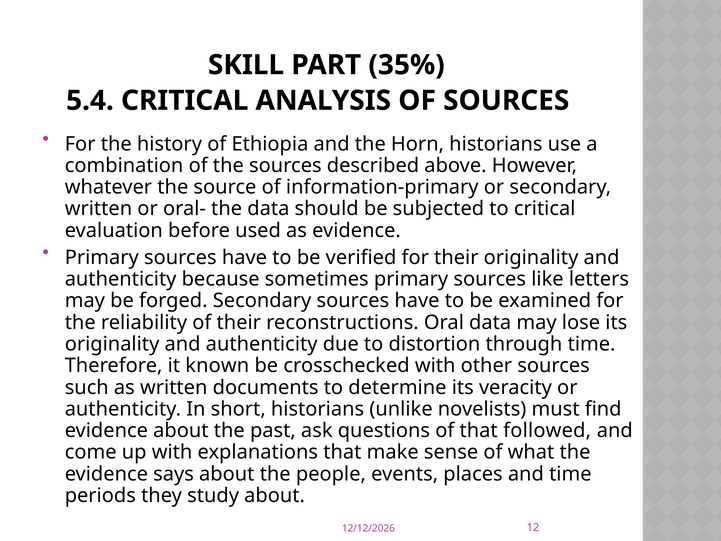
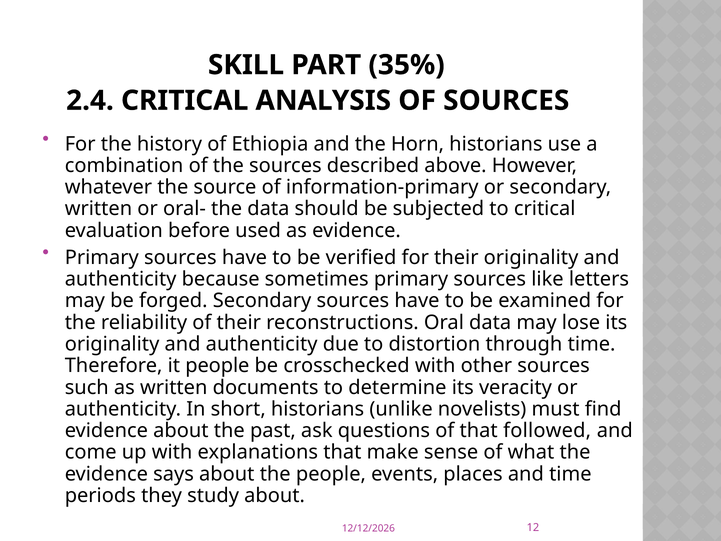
5.4: 5.4 -> 2.4 (90, 100)
it known: known -> people (217, 366)
